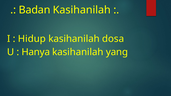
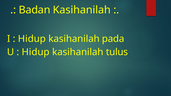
dosa: dosa -> pada (113, 39)
Hanya: Hanya -> Hidup (36, 52)
yang: yang -> tulus (117, 52)
